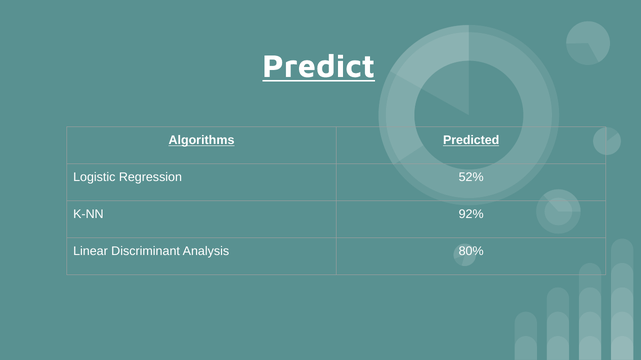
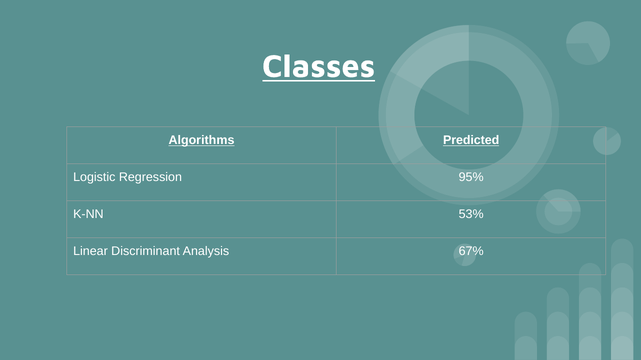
Predict: Predict -> Classes (319, 66)
52%: 52% -> 95% (471, 178)
92%: 92% -> 53% (471, 215)
80%: 80% -> 67% (471, 252)
